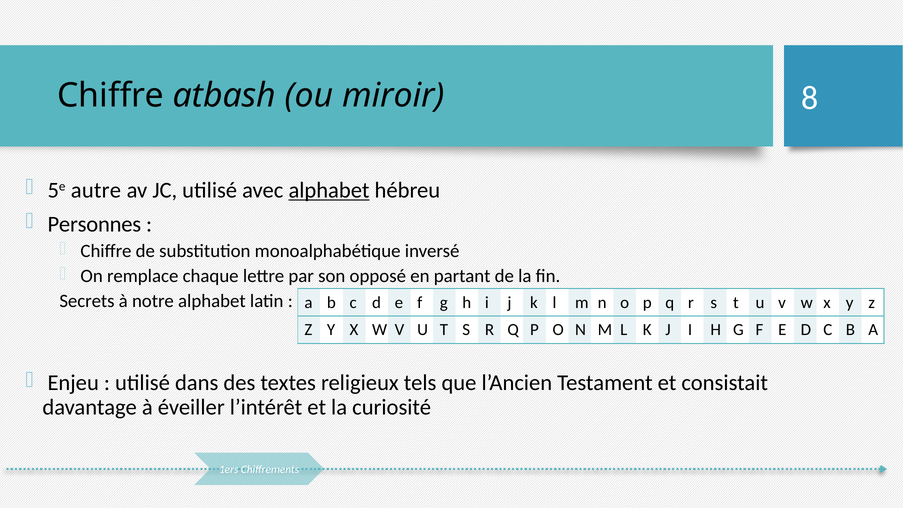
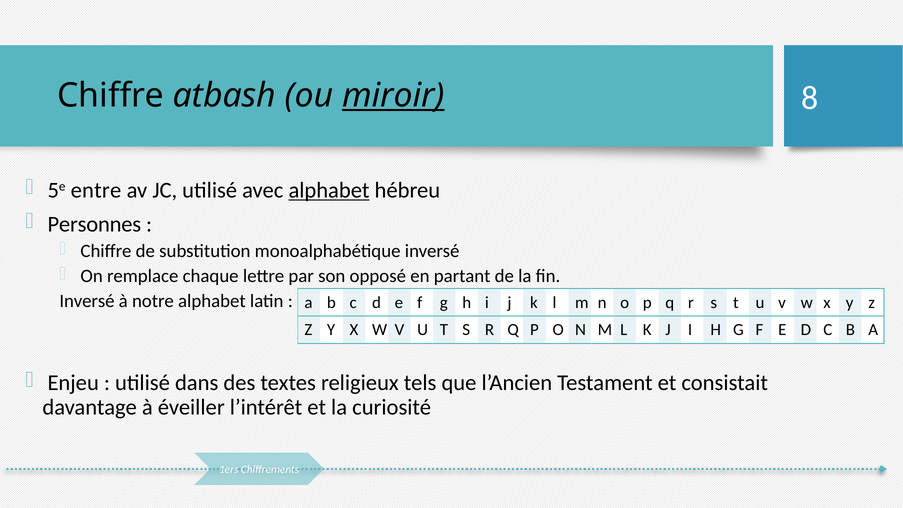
miroir underline: none -> present (393, 96)
autre: autre -> entre (96, 190)
Secrets: Secrets -> Inversé (87, 301)
